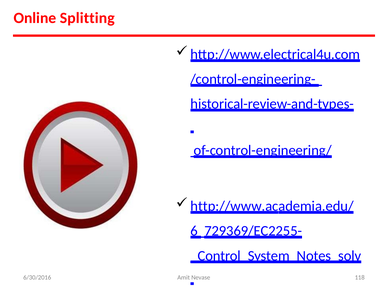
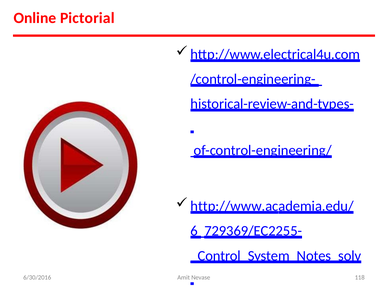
Splitting: Splitting -> Pictorial (87, 18)
